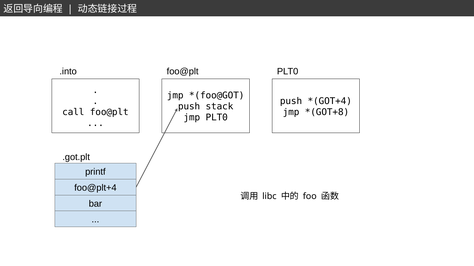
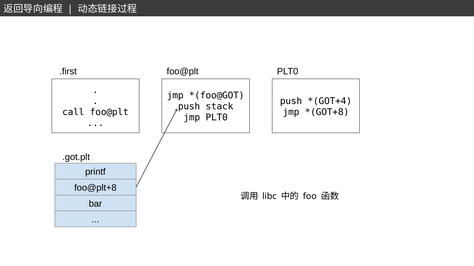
.into: .into -> .first (68, 72)
foo@plt+4: foo@plt+4 -> foo@plt+8 (95, 188)
